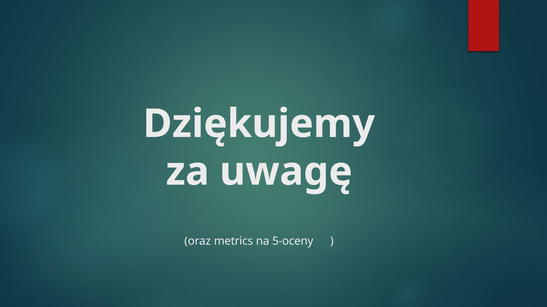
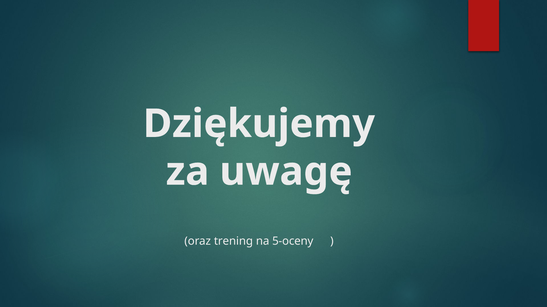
metrics: metrics -> trening (233, 242)
